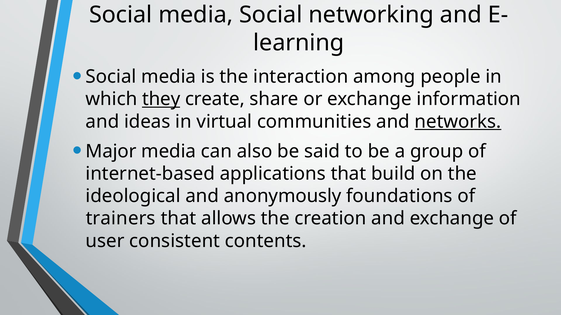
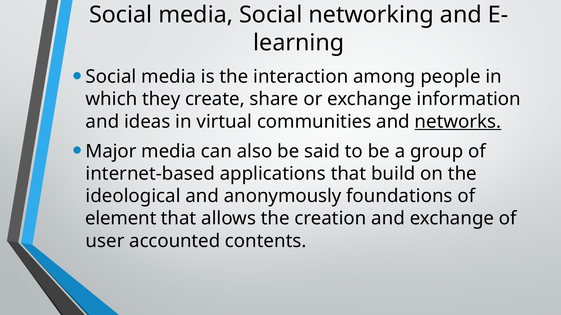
they underline: present -> none (161, 99)
trainers: trainers -> element (121, 219)
consistent: consistent -> accounted (175, 241)
